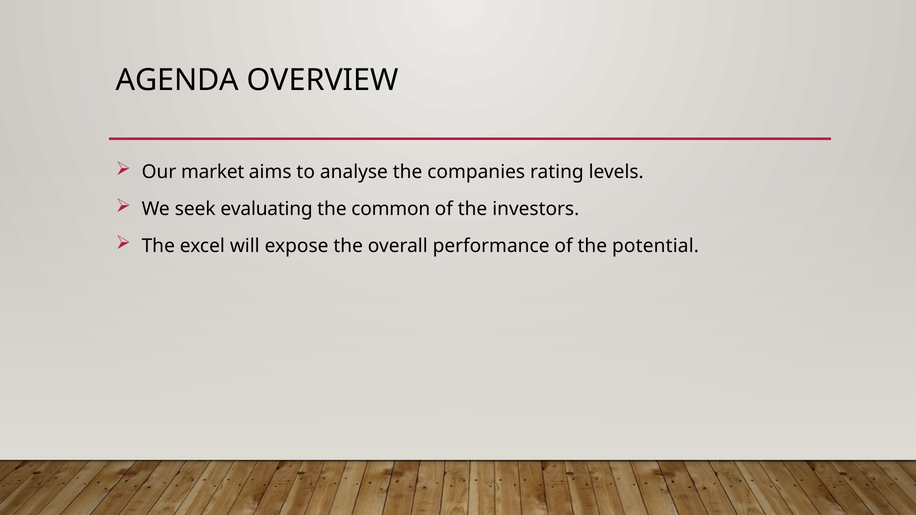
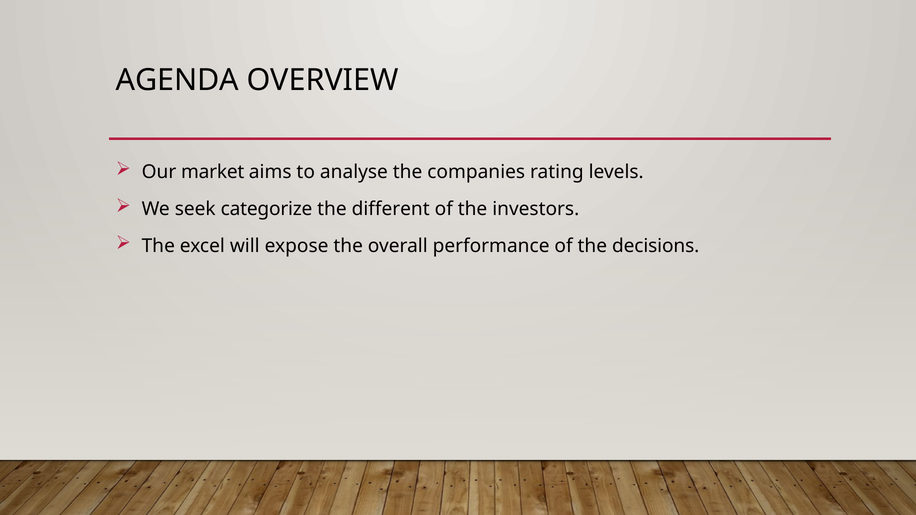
evaluating: evaluating -> categorize (267, 209)
common: common -> different (391, 209)
potential: potential -> decisions (656, 246)
